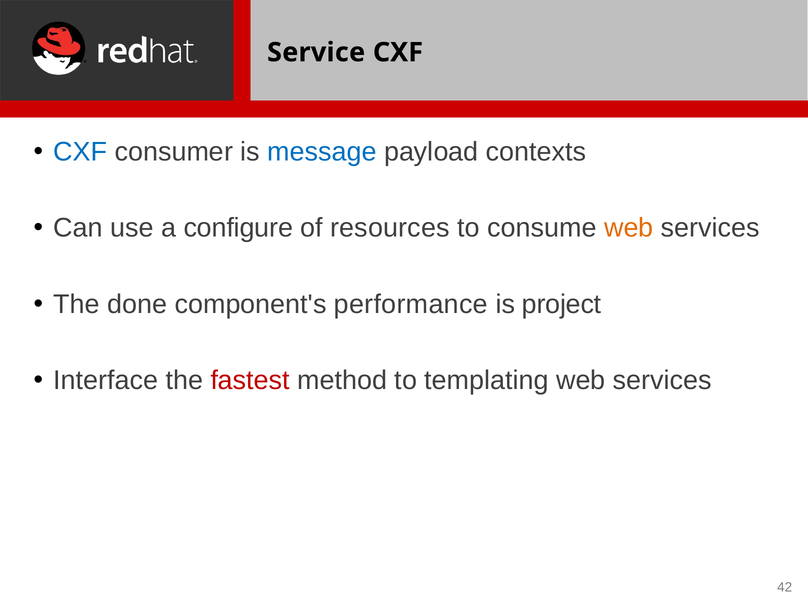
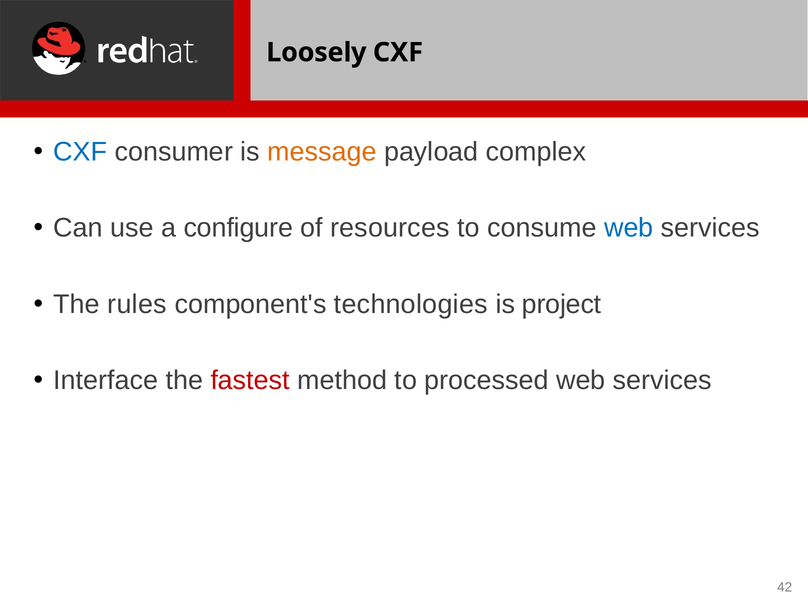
Service: Service -> Loosely (316, 52)
message colour: blue -> orange (322, 152)
contexts: contexts -> complex (536, 152)
web colour: orange -> blue (629, 228)
done: done -> rules (137, 304)
performance: performance -> technologies (411, 304)
templating: templating -> processed (487, 380)
